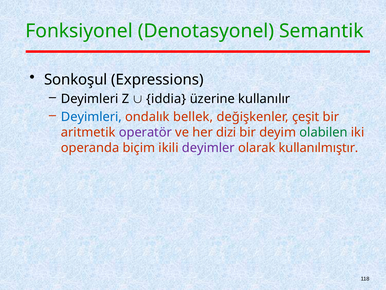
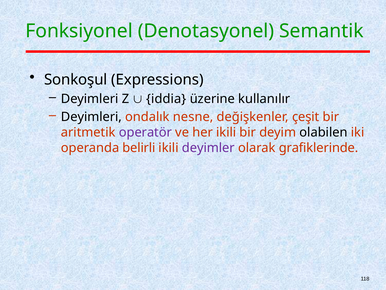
Deyimleri colour: blue -> black (91, 117)
bellek: bellek -> nesne (193, 117)
her dizi: dizi -> ikili (226, 132)
olabilen colour: green -> black (324, 132)
biçim: biçim -> belirli (139, 148)
kullanılmıştır: kullanılmıştır -> grafiklerinde (319, 148)
